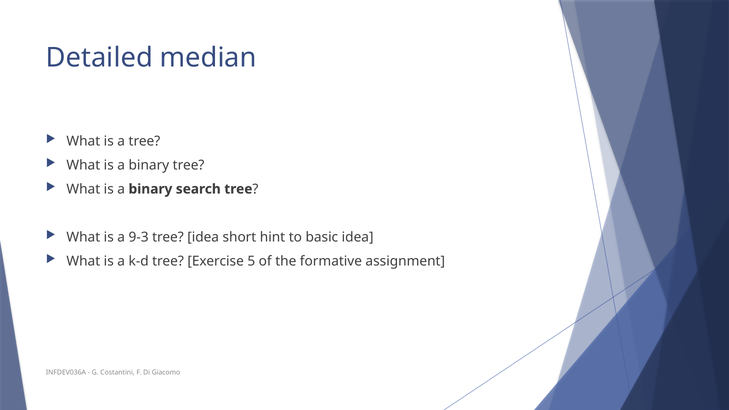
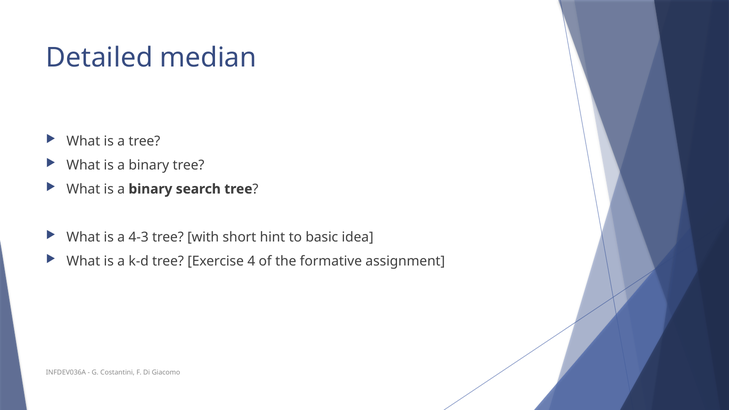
9-3: 9-3 -> 4-3 (139, 237)
tree idea: idea -> with (203, 237)
5: 5 -> 4 (251, 261)
